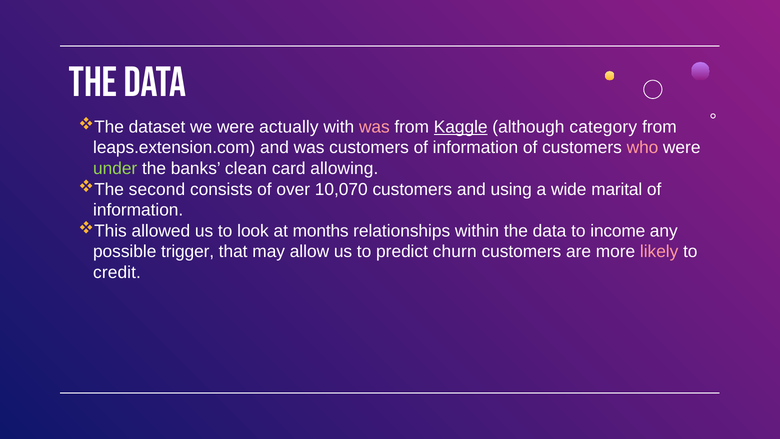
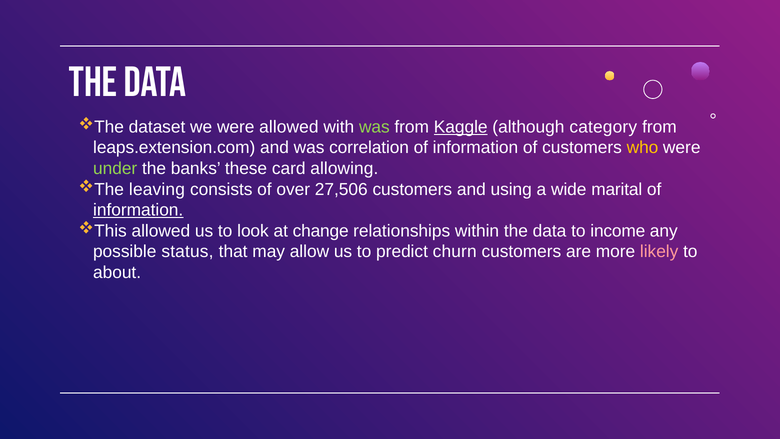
were actually: actually -> allowed (289, 127)
was colour: pink -> light green (374, 127)
was customers: customers -> correlation (369, 148)
who colour: pink -> yellow (643, 148)
clean: clean -> these (246, 168)
second: second -> leaving (157, 189)
10,070: 10,070 -> 27,506 (341, 189)
information underline: none -> present (138, 210)
months: months -> change (321, 231)
trigger: trigger -> status (187, 252)
credit: credit -> about (117, 272)
